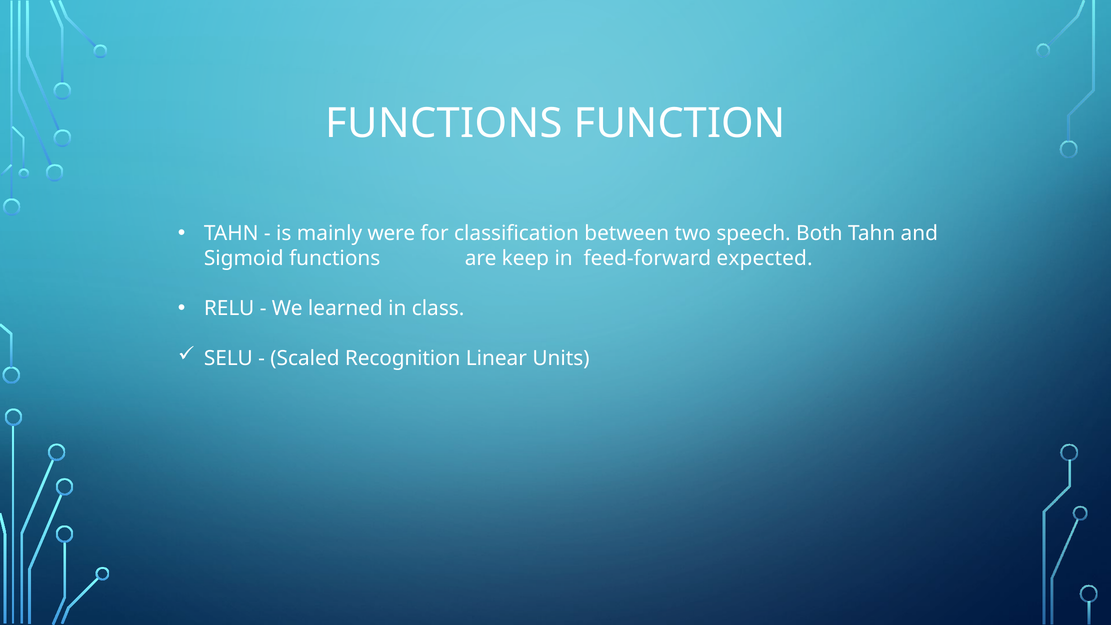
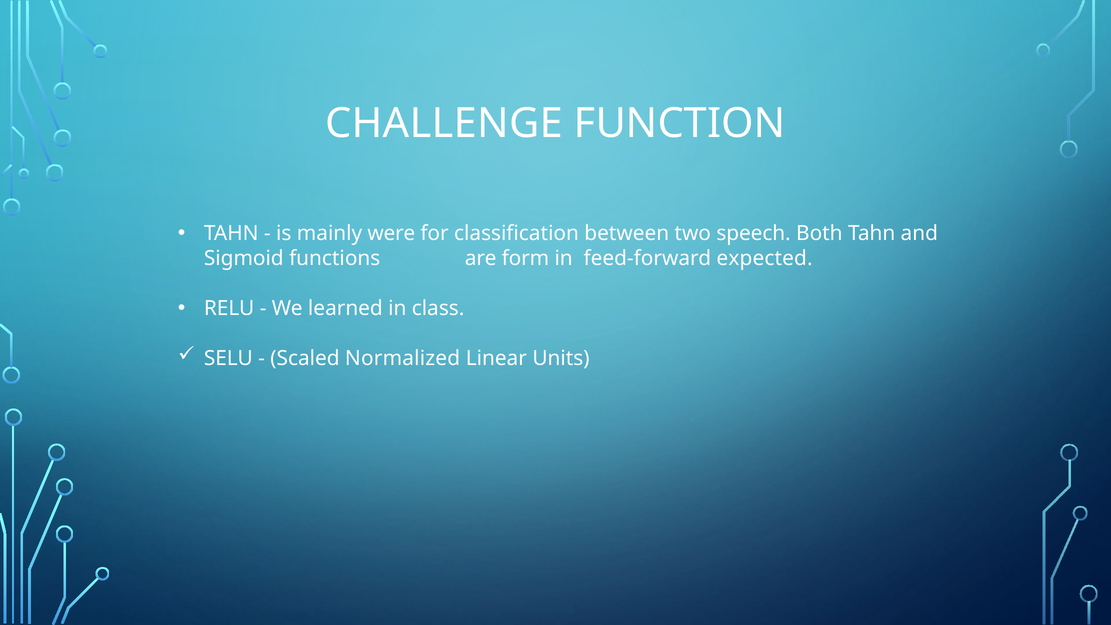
FUNCTIONS: FUNCTIONS -> CHALLENGE (444, 123)
keep: keep -> form (525, 259)
Recognition: Recognition -> Normalized (403, 359)
